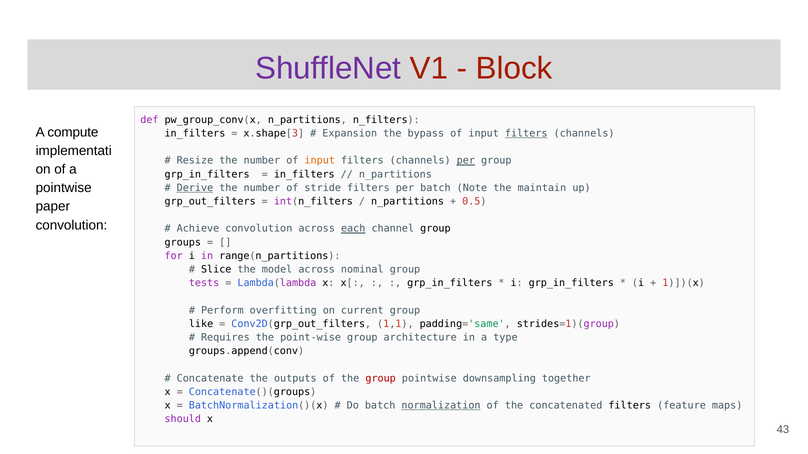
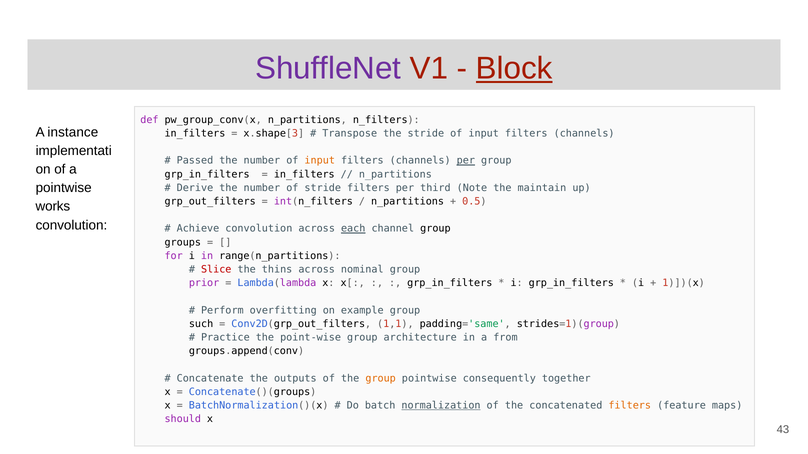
Block underline: none -> present (514, 68)
compute: compute -> instance (73, 132)
Expansion: Expansion -> Transpose (350, 134)
the bypass: bypass -> stride (426, 134)
filters underline: present -> none (526, 134)
Resize: Resize -> Passed (195, 161)
Derive underline: present -> none (195, 188)
per batch: batch -> third (435, 188)
paper: paper -> works (53, 207)
Slice colour: black -> red (216, 270)
model: model -> thins (277, 270)
tests: tests -> prior (204, 283)
current: current -> example (362, 311)
like: like -> such (201, 324)
Requires: Requires -> Practice (225, 338)
type: type -> from (505, 338)
group colour: red -> orange (381, 379)
downsampling: downsampling -> consequently (499, 379)
filters colour: black -> orange (630, 406)
